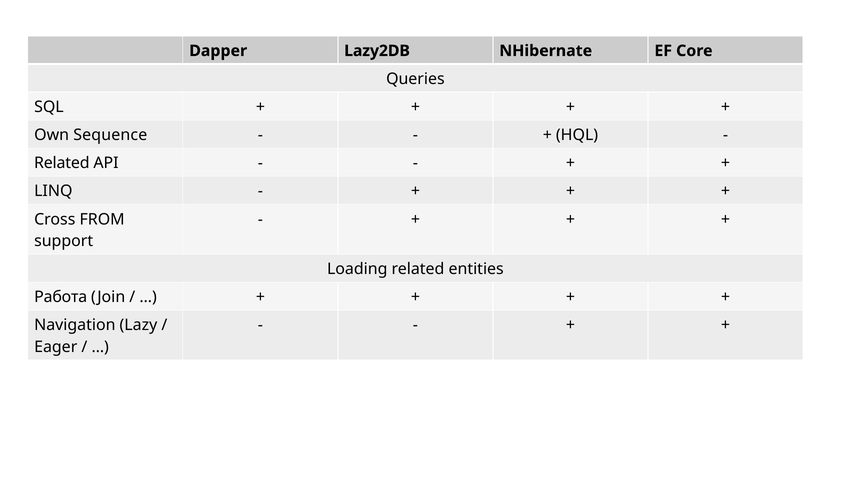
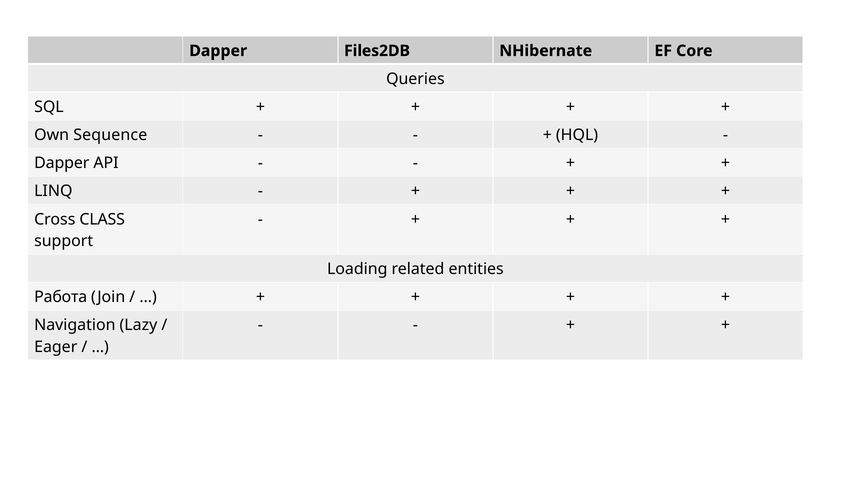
Lazy2DB: Lazy2DB -> Files2DB (377, 51)
Related: Related -> Dapper (62, 163)
FROM: FROM -> CLASS (102, 219)
